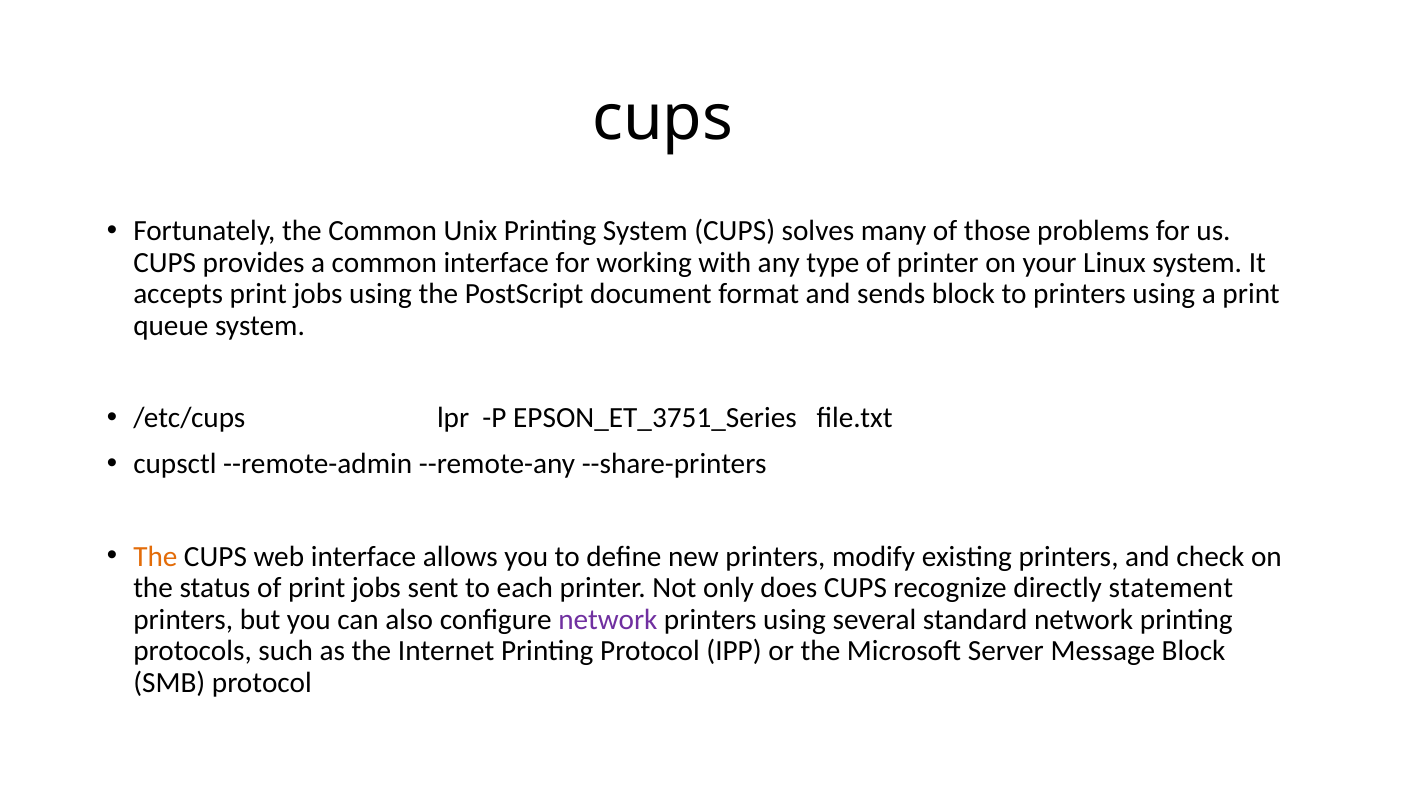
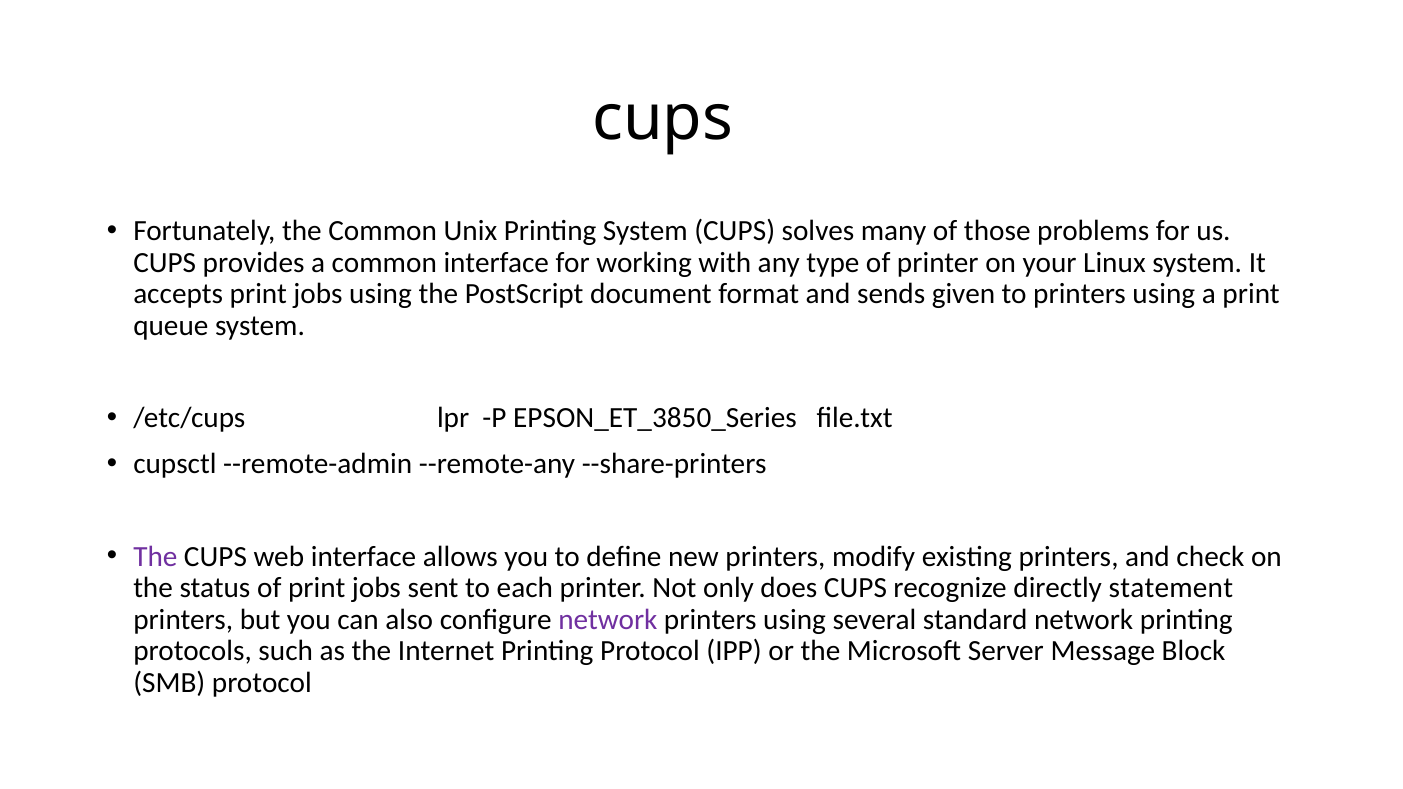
sends block: block -> given (964, 294)
EPSON_ET_3751_Series: EPSON_ET_3751_Series -> EPSON_ET_3850_Series (655, 418)
The colour: orange -> purple (155, 557)
